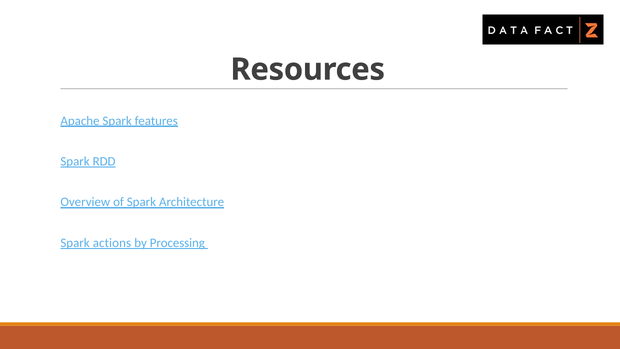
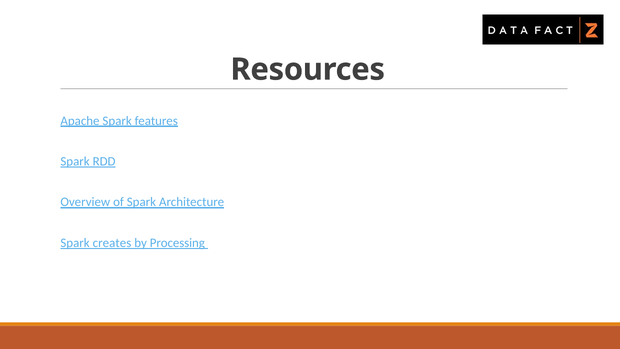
actions: actions -> creates (112, 243)
